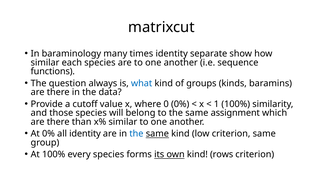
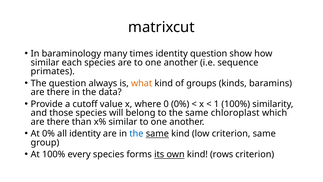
identity separate: separate -> question (209, 54)
functions: functions -> primates (53, 71)
what colour: blue -> orange (142, 83)
assignment: assignment -> chloroplast (235, 113)
